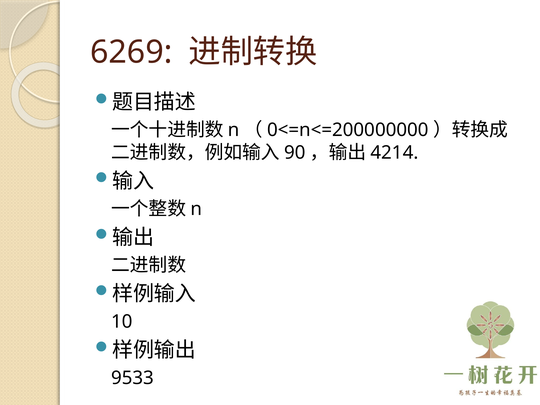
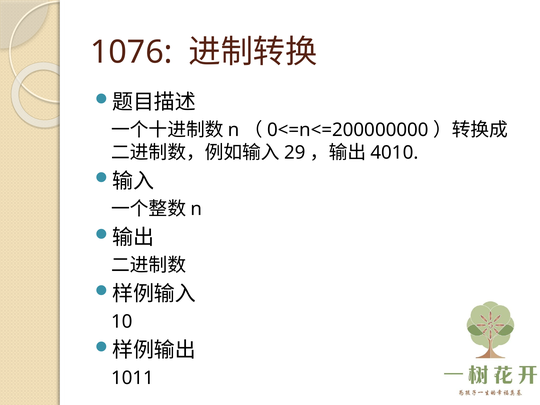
6269: 6269 -> 1076 (131, 52)
90: 90 -> 29 (295, 153)
4214: 4214 -> 4010 (394, 153)
9533: 9533 -> 1011 (133, 378)
